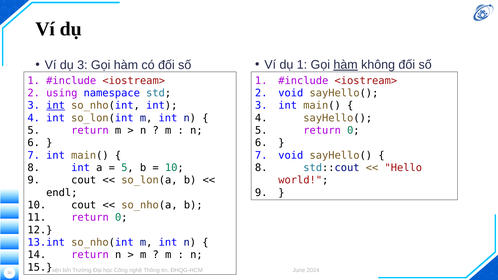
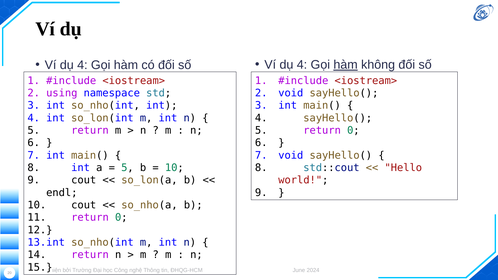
1: 1 -> 4 (302, 65)
3: 3 -> 4 (82, 65)
int underline: present -> none (56, 106)
